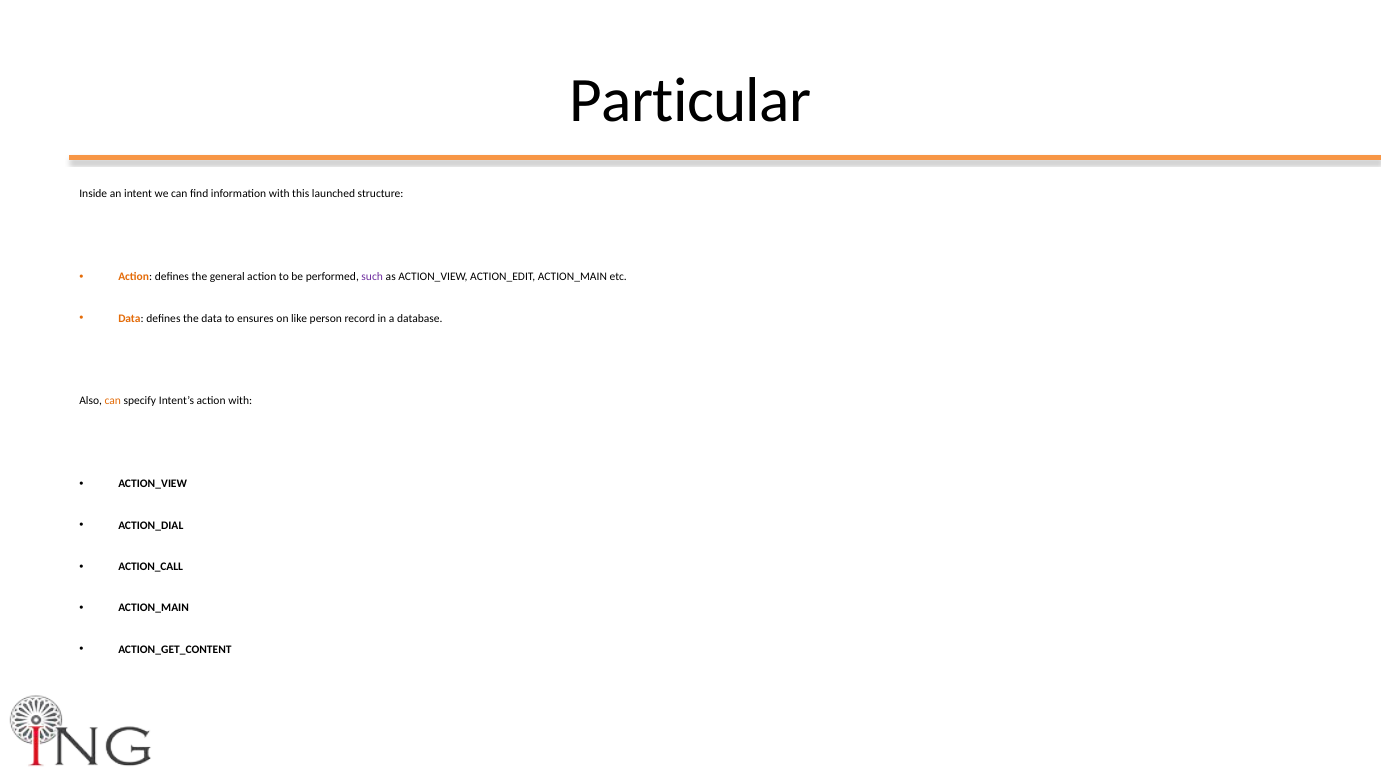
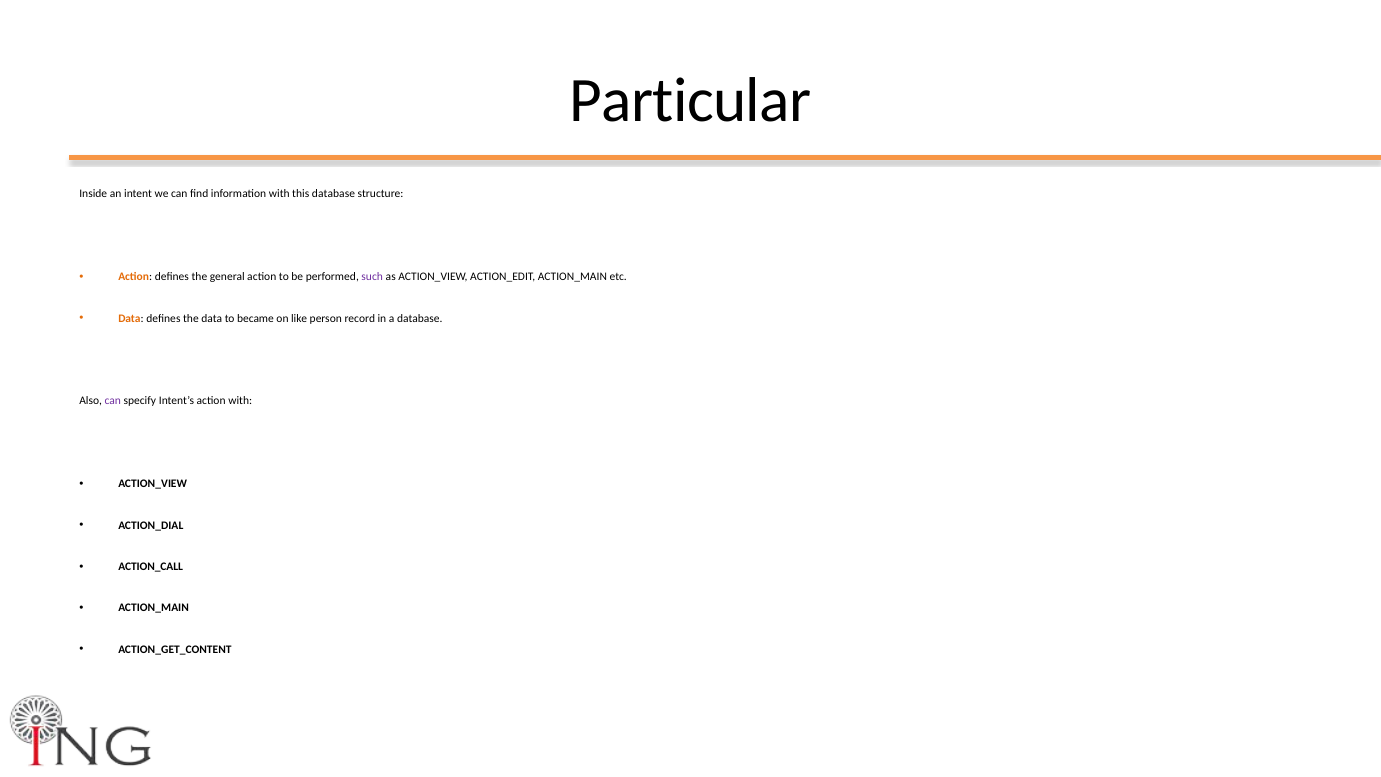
this launched: launched -> database (334, 194)
ensures: ensures -> became (255, 318)
can colour: orange -> purple (113, 401)
